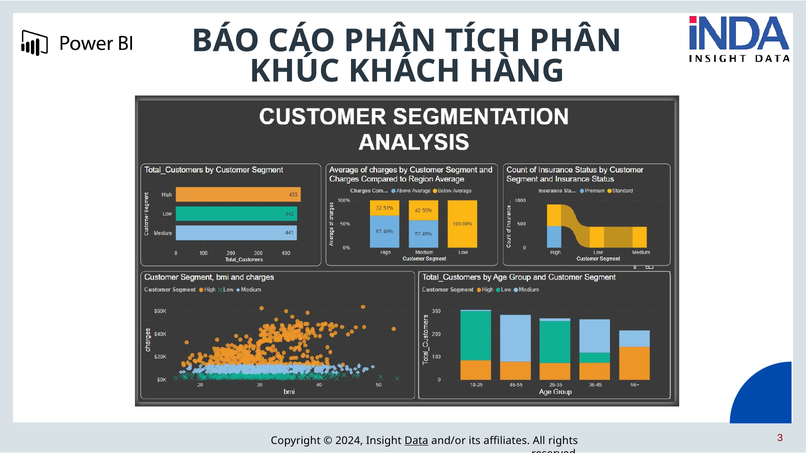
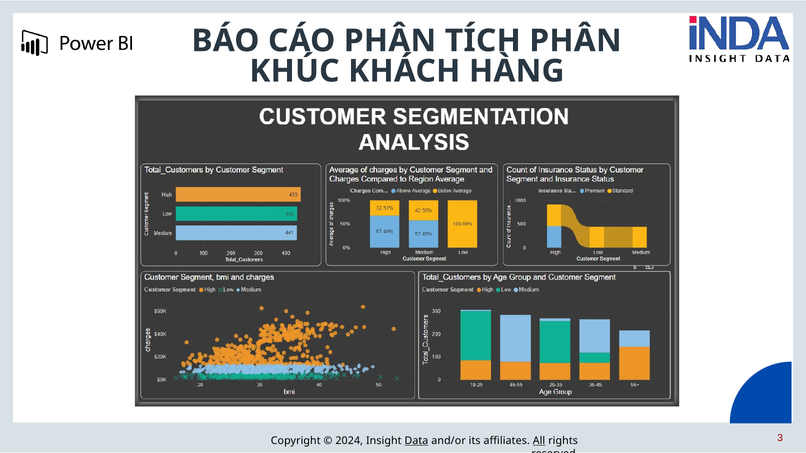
All underline: none -> present (539, 441)
